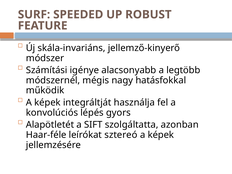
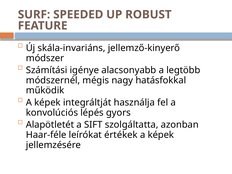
sztereó: sztereó -> értékek (121, 135)
